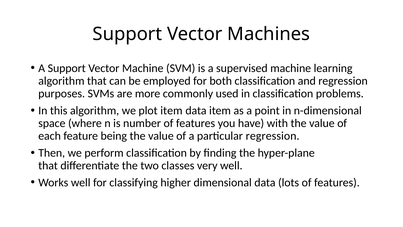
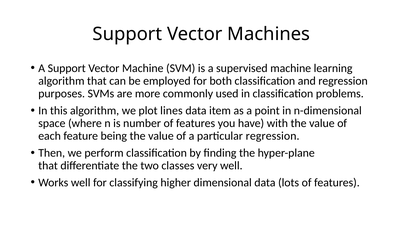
plot item: item -> lines (171, 110)
